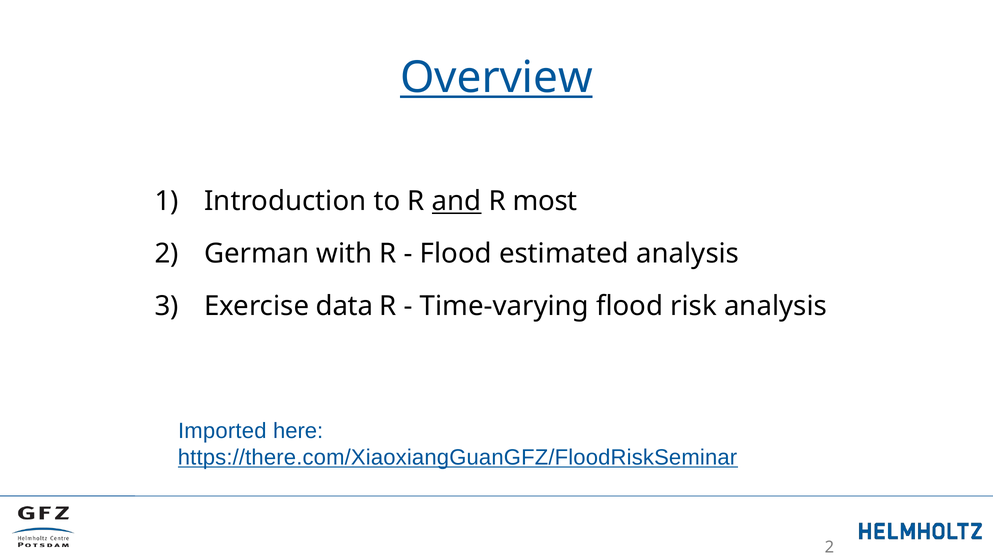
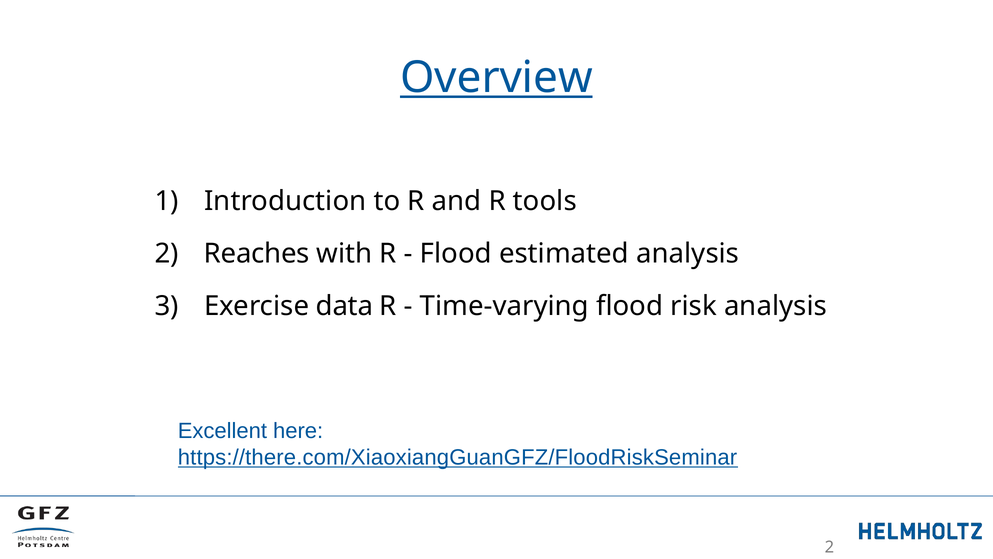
and underline: present -> none (457, 201)
most: most -> tools (545, 201)
German: German -> Reaches (257, 253)
Imported: Imported -> Excellent (222, 430)
